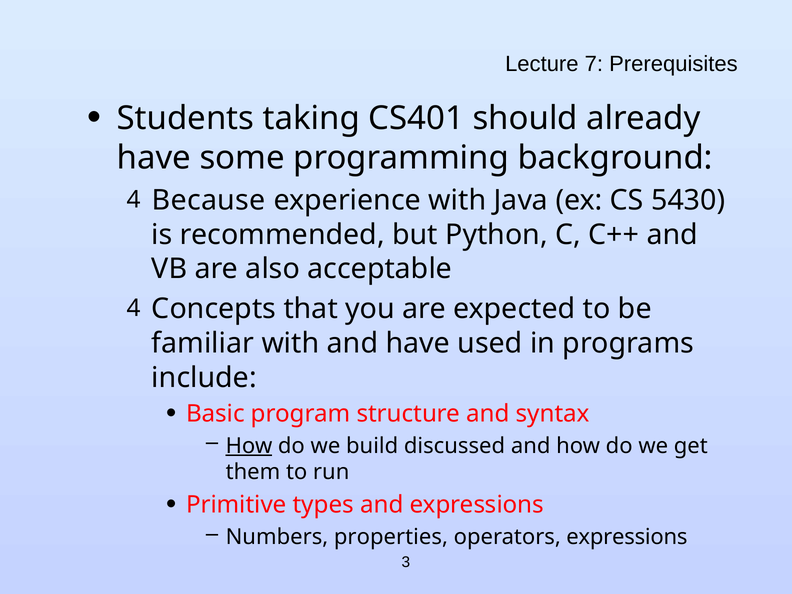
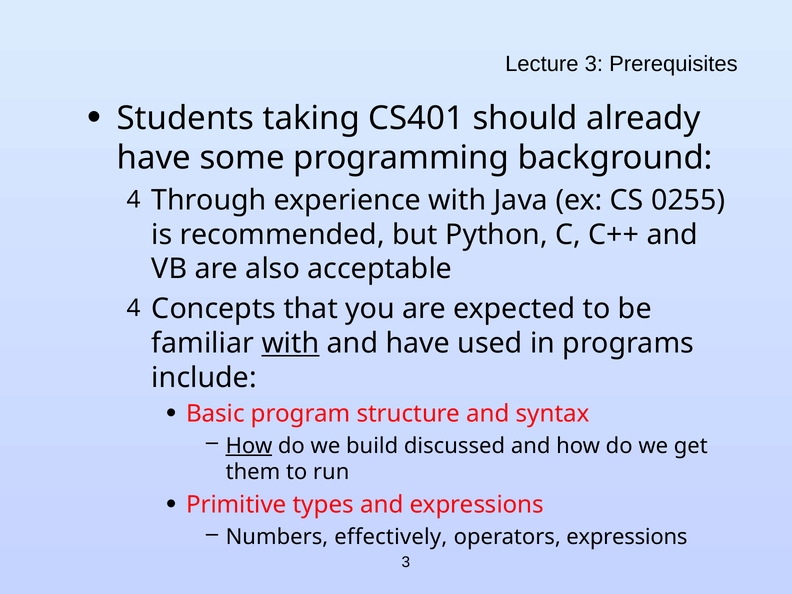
Lecture 7: 7 -> 3 (594, 64)
Because: Because -> Through (209, 200)
5430: 5430 -> 0255 (688, 200)
with underline: none -> present (290, 343)
properties: properties -> effectively (391, 537)
